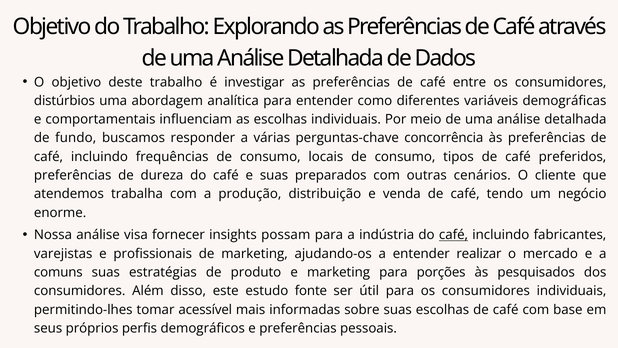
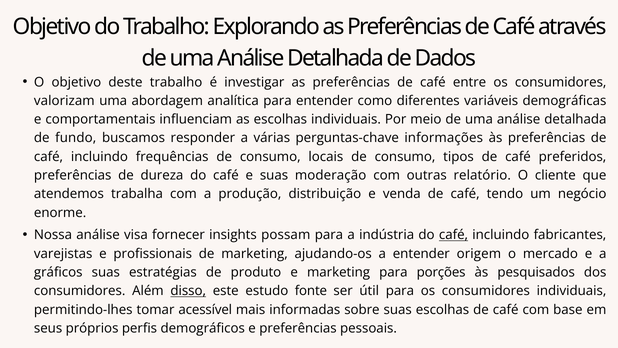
distúrbios: distúrbios -> valorizam (64, 101)
concorrência: concorrência -> informações (444, 138)
preparados: preparados -> moderação (331, 175)
cenários: cenários -> relatório (482, 175)
realizar: realizar -> origem (479, 253)
comuns: comuns -> gráficos (58, 272)
disso underline: none -> present (188, 291)
